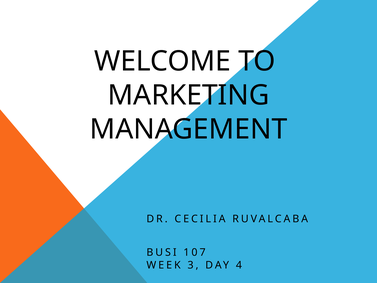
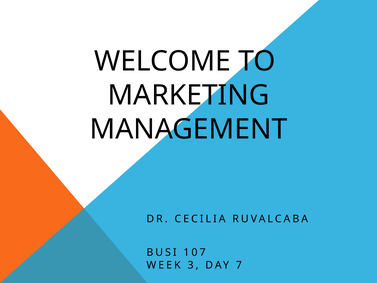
4: 4 -> 7 (239, 265)
